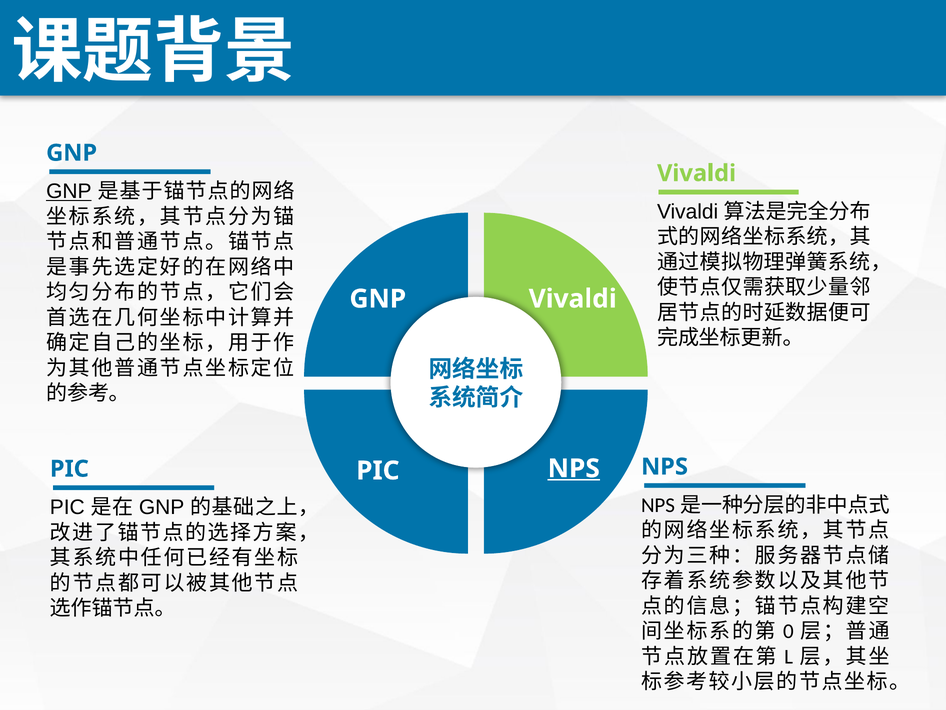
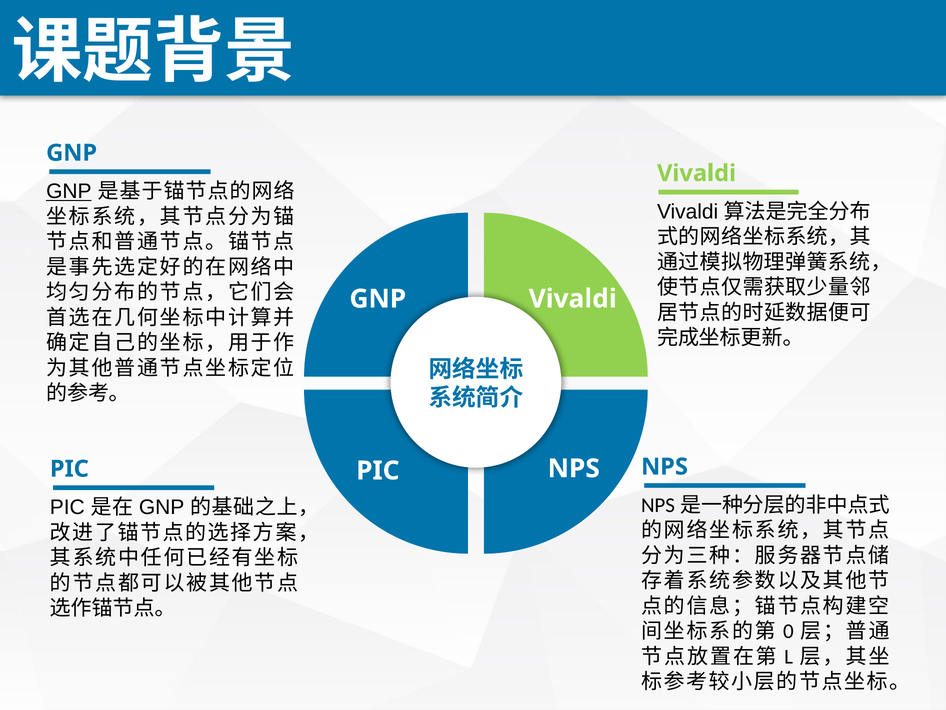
NPS underline: present -> none (574, 468)
